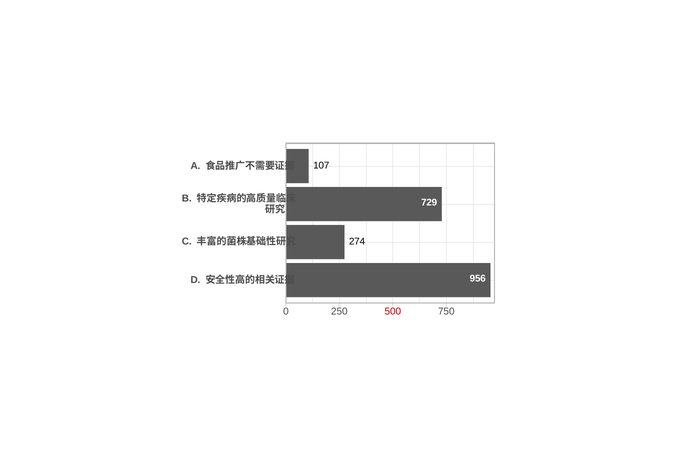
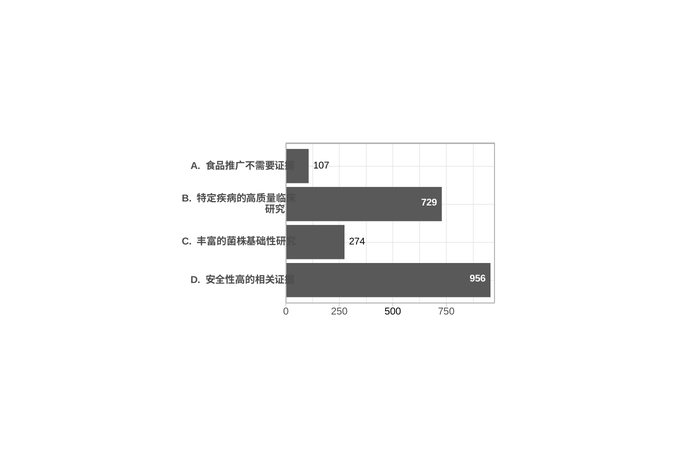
500 colour: red -> black (393, 312)
